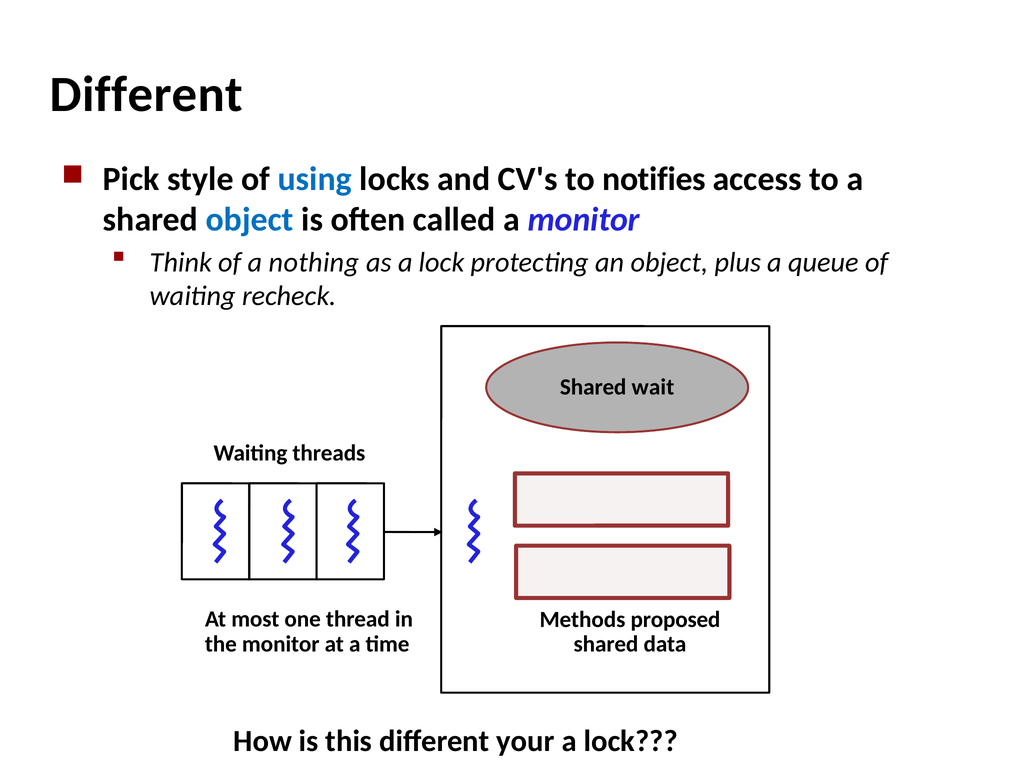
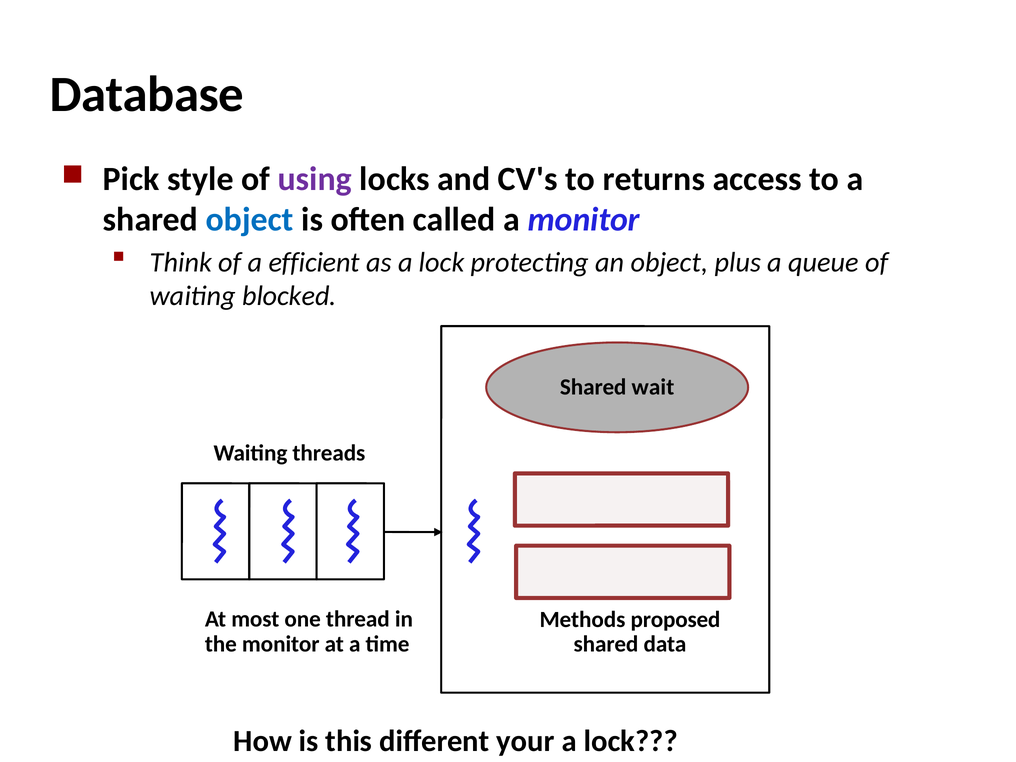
Different: Different -> Database (147, 94)
using colour: blue -> purple (315, 179)
notifies: notifies -> returns (654, 179)
nothing: nothing -> efficient (314, 262)
recheck: recheck -> blocked (289, 296)
